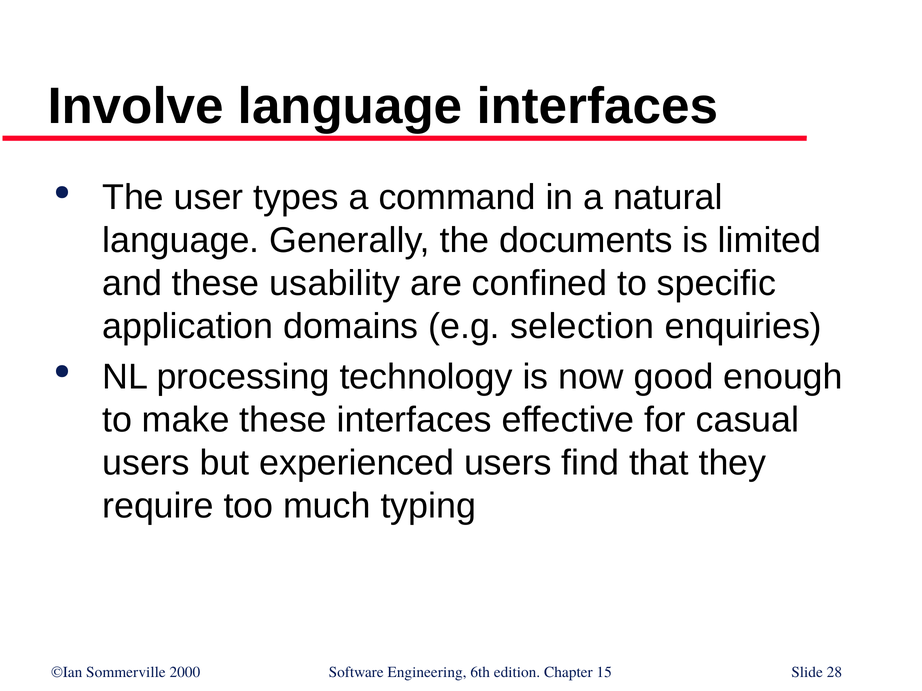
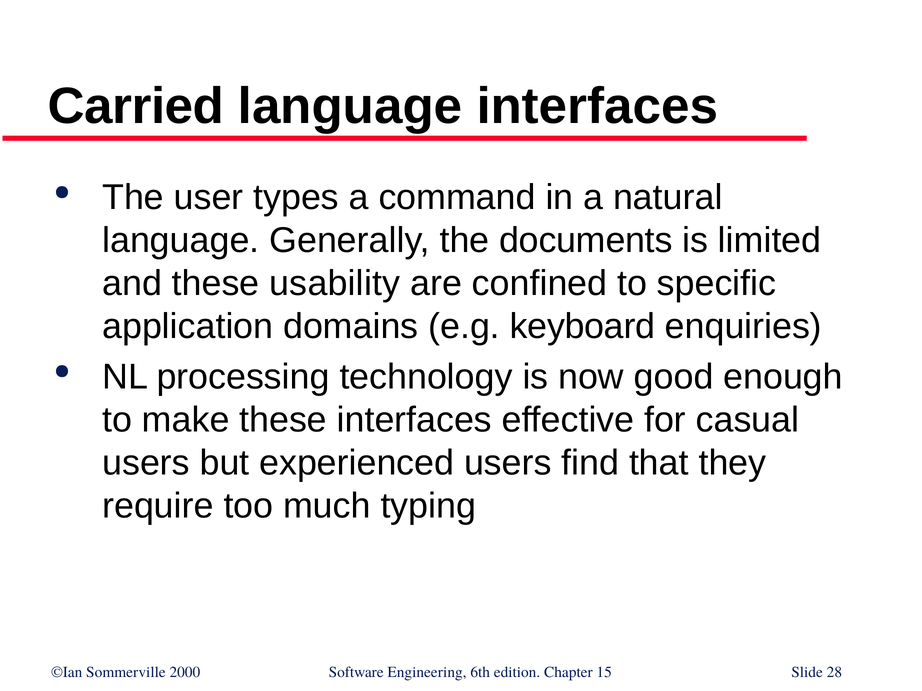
Involve: Involve -> Carried (136, 107)
selection: selection -> keyboard (583, 327)
